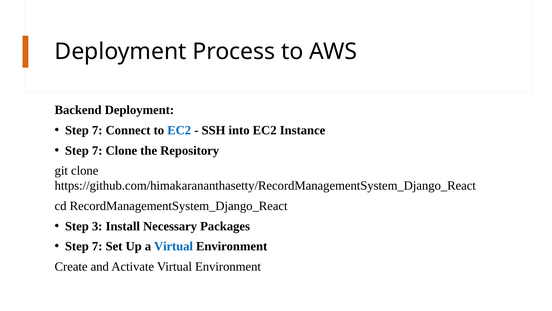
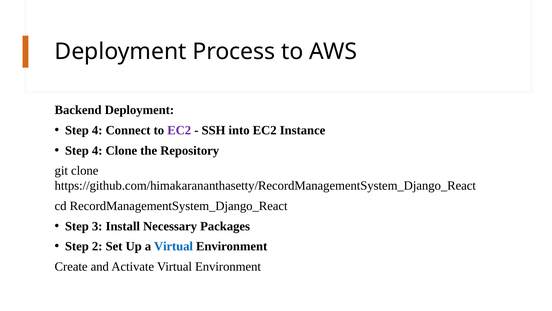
7: 7 -> 4 (97, 130)
EC2 colour: blue -> purple (179, 130)
7: 7 -> 4 (97, 150)
7: 7 -> 2 (97, 246)
